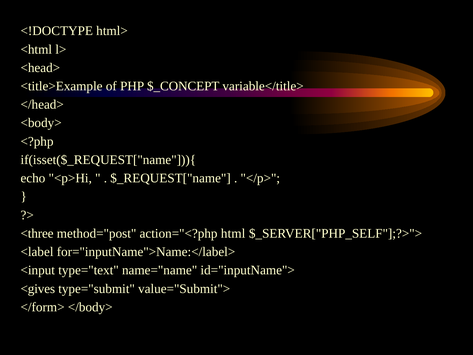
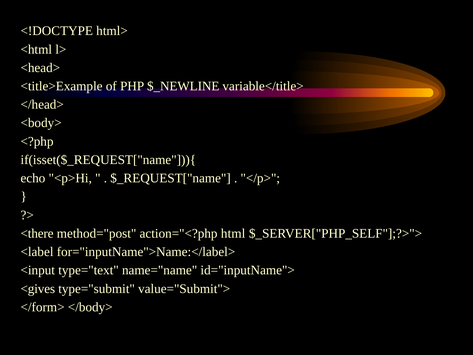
$_CONCEPT: $_CONCEPT -> $_NEWLINE (183, 86)
<three: <three -> <there (37, 233)
